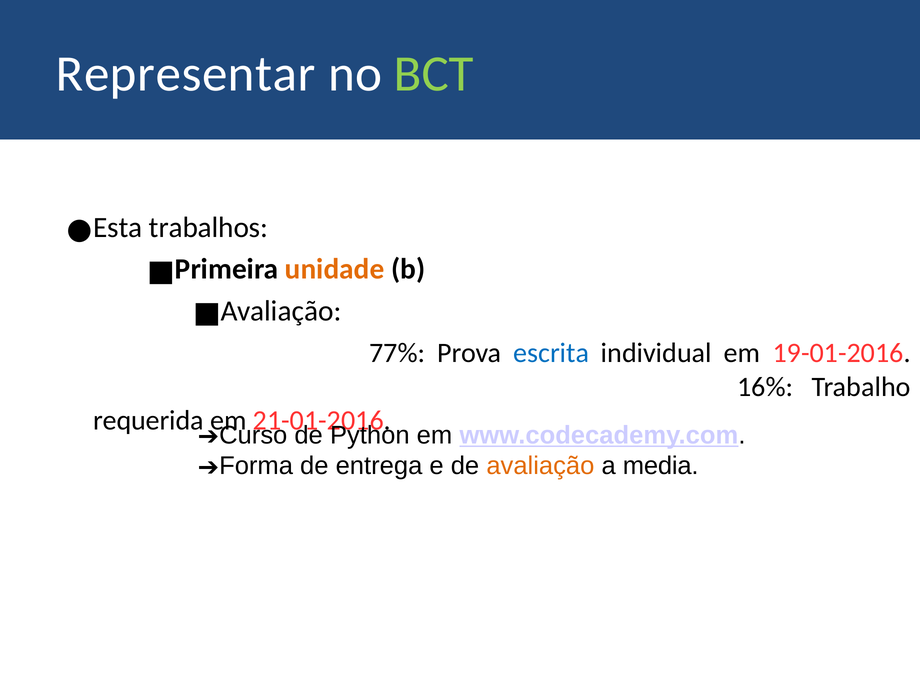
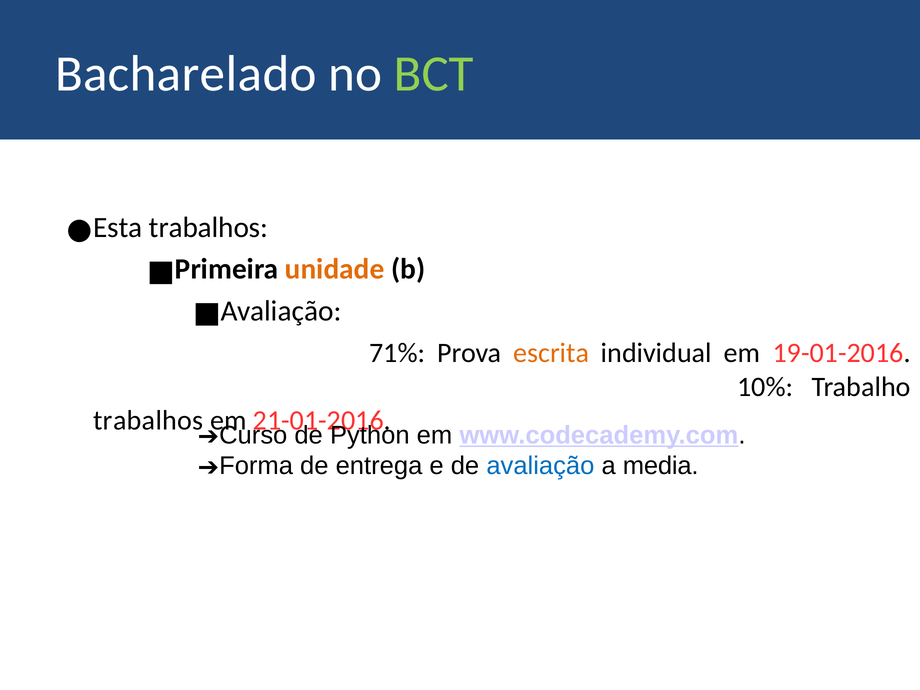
Representar: Representar -> Bacharelado (186, 74)
77%: 77% -> 71% (397, 353)
escrita colour: blue -> orange (551, 353)
16%: 16% -> 10% (765, 387)
requerida: requerida -> trabalhos (148, 421)
avaliação colour: orange -> blue (540, 466)
